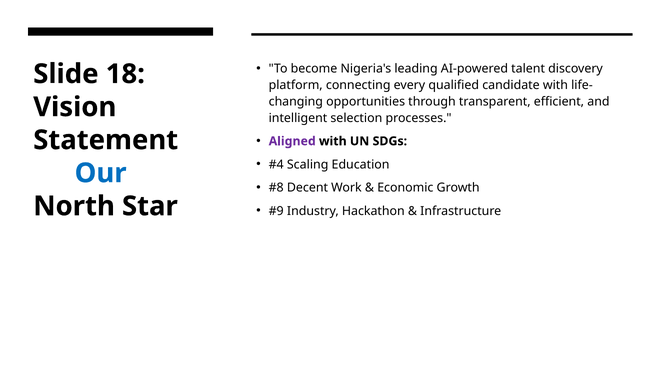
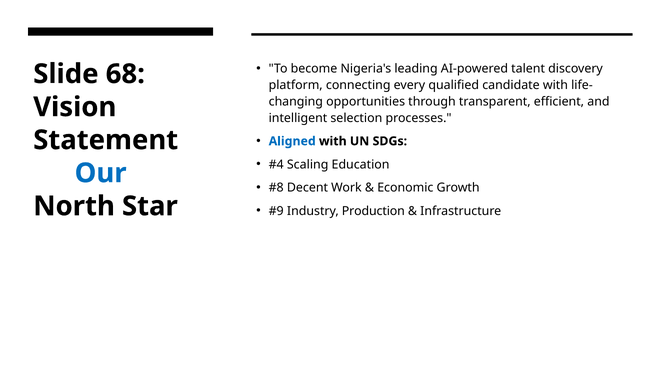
18: 18 -> 68 (125, 74)
Aligned colour: purple -> blue (292, 141)
Hackathon: Hackathon -> Production (373, 211)
